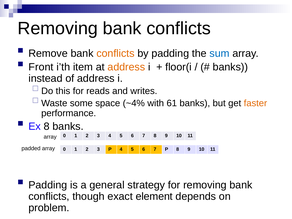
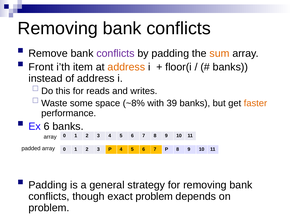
conflicts colour: orange -> purple (115, 53)
sum colour: blue -> orange (220, 53)
~4%: ~4% -> ~8% (134, 103)
61: 61 -> 39 (172, 103)
Ex 8: 8 -> 6 (47, 126)
exact element: element -> problem (154, 196)
